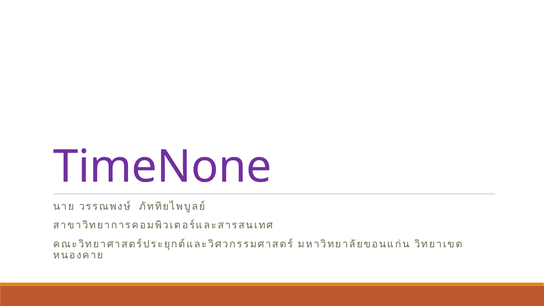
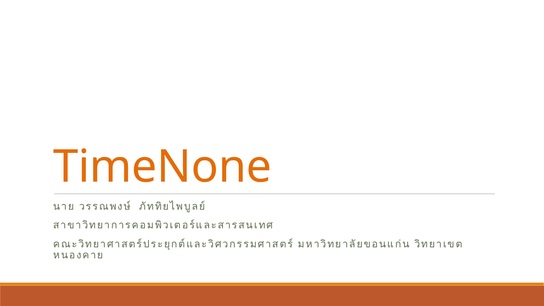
TimeNone colour: purple -> orange (162, 167)
